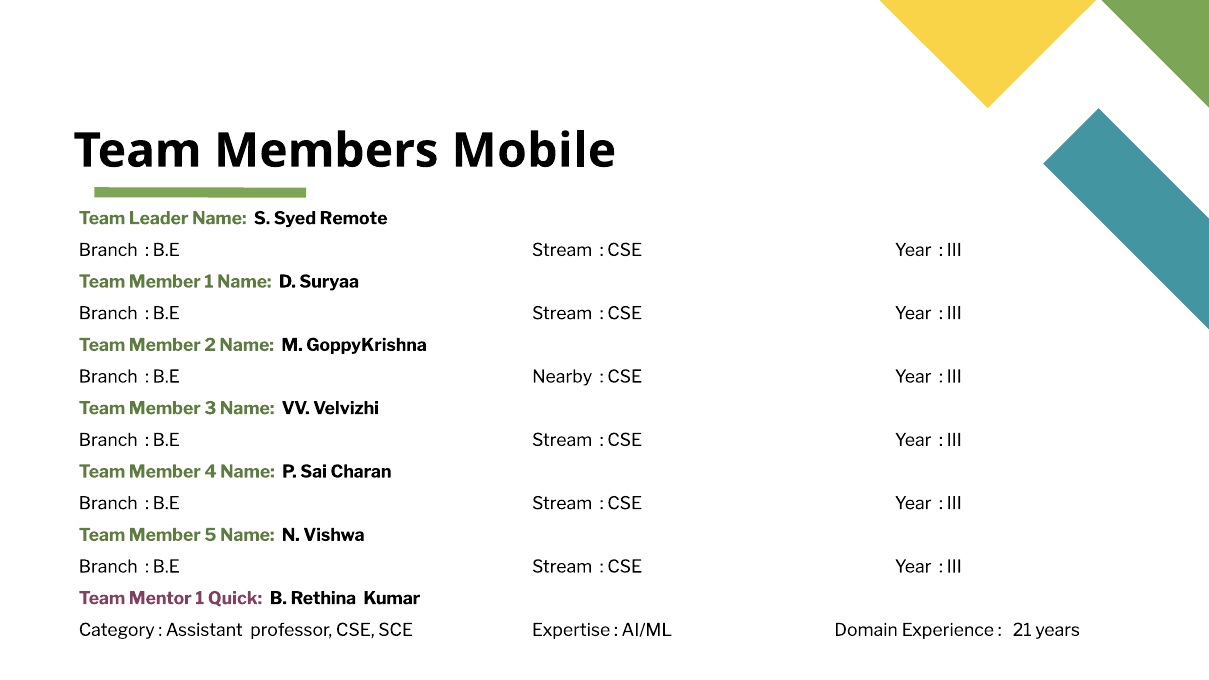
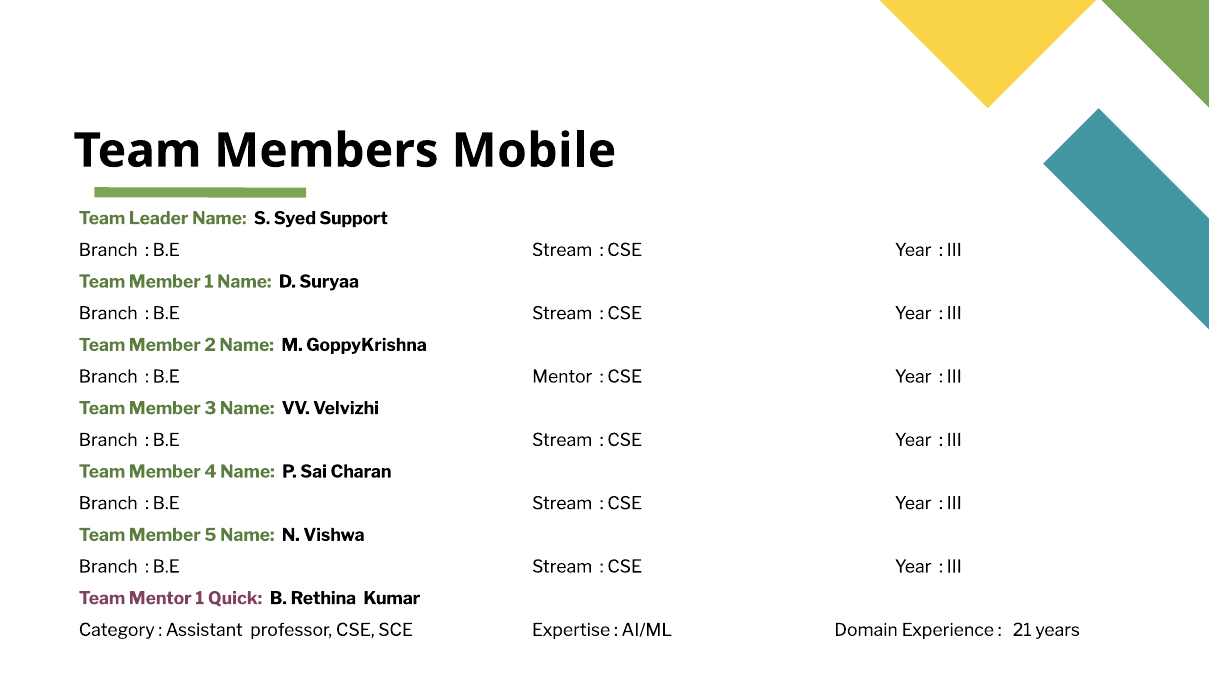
Remote: Remote -> Support (354, 218)
B.E Nearby: Nearby -> Mentor (562, 377)
